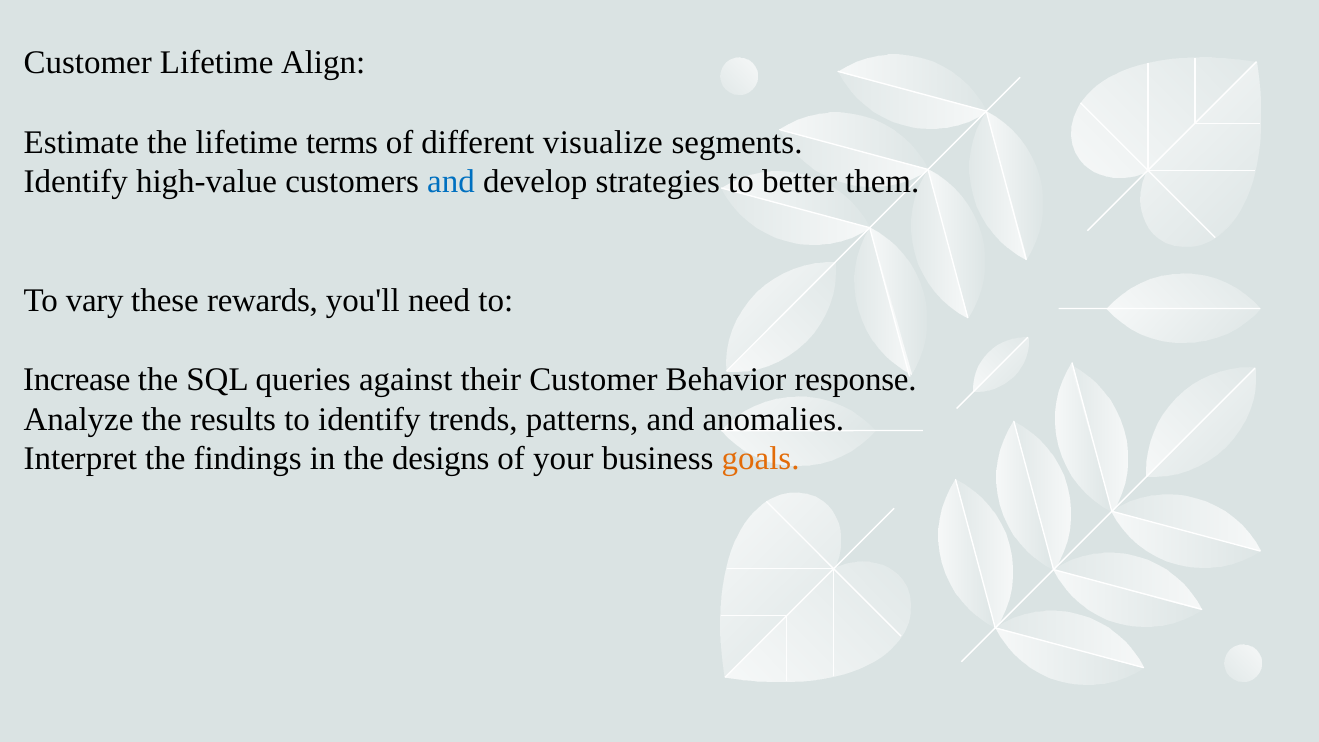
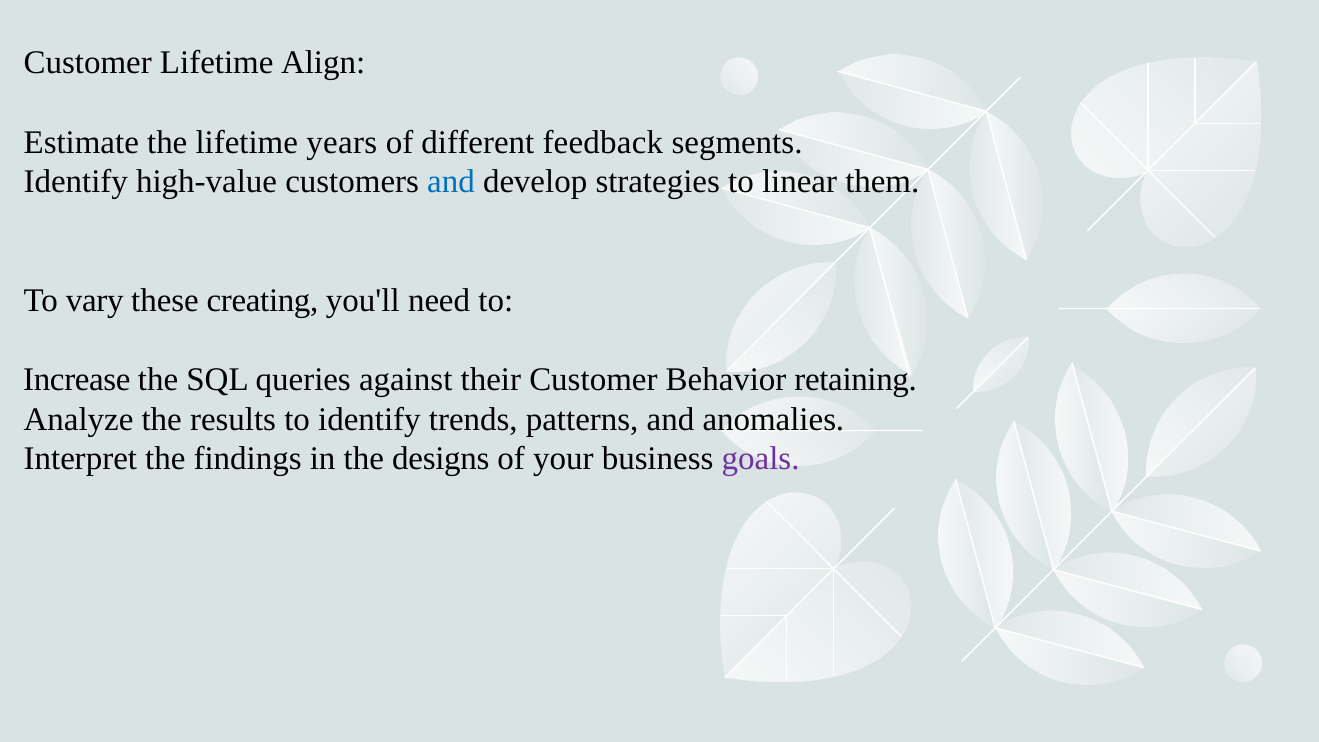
terms: terms -> years (342, 142)
visualize: visualize -> feedback (603, 142)
better: better -> linear (800, 182)
rewards: rewards -> creating (263, 300)
response: response -> retaining (856, 380)
goals colour: orange -> purple (761, 459)
